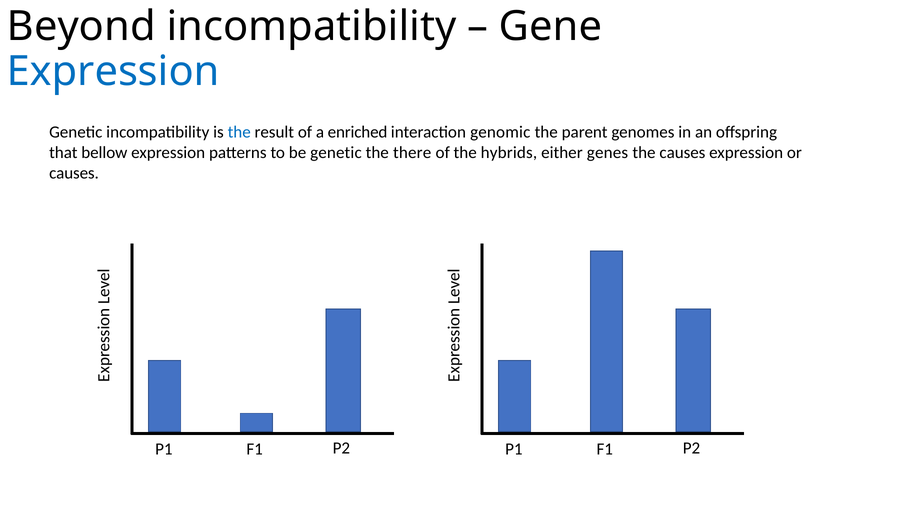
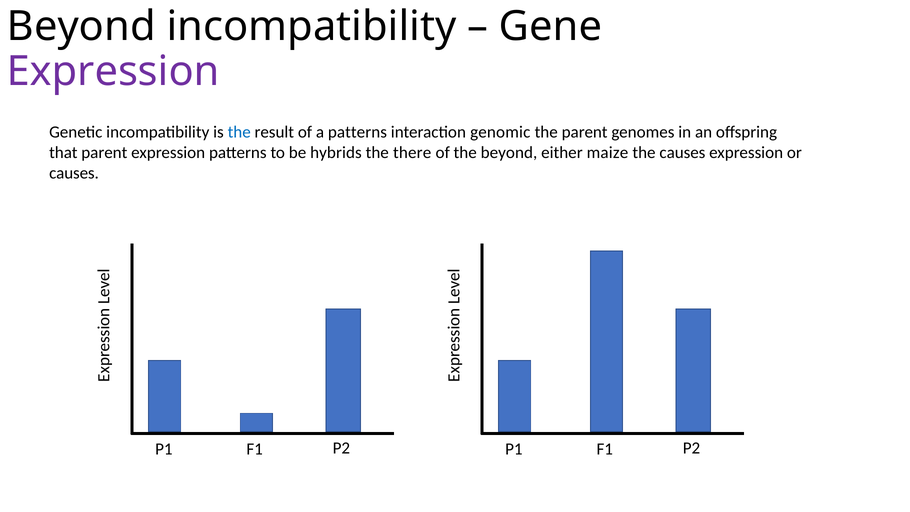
Expression colour: blue -> purple (113, 72)
a enriched: enriched -> patterns (357, 132)
that bellow: bellow -> parent (104, 152)
be genetic: genetic -> hybrids (336, 152)
the hybrids: hybrids -> beyond (509, 152)
genes: genes -> maize (607, 152)
